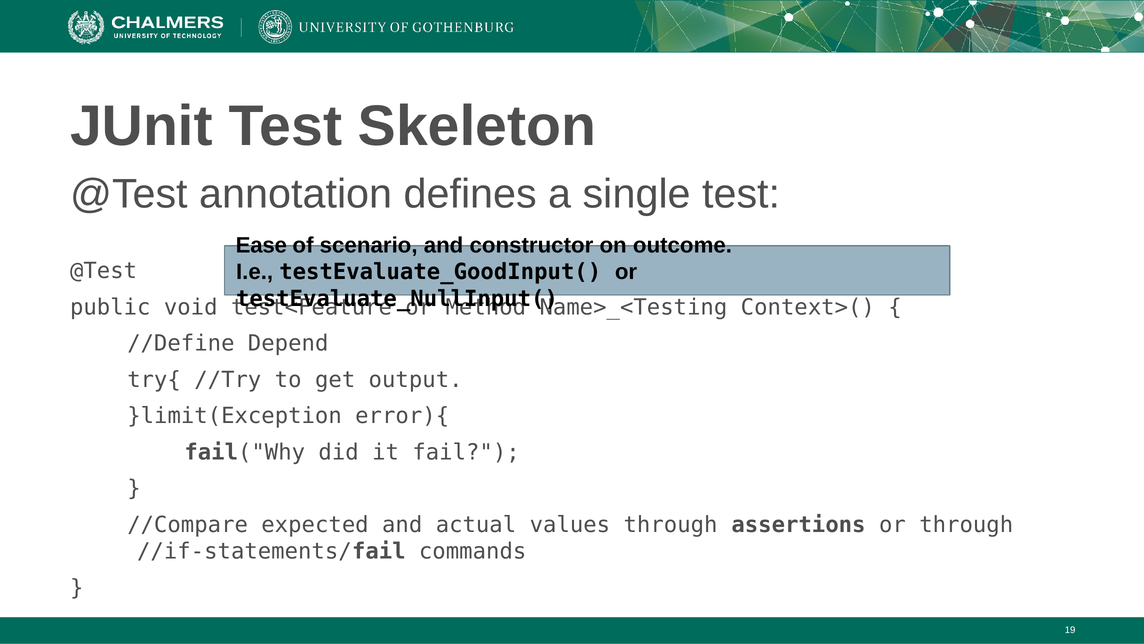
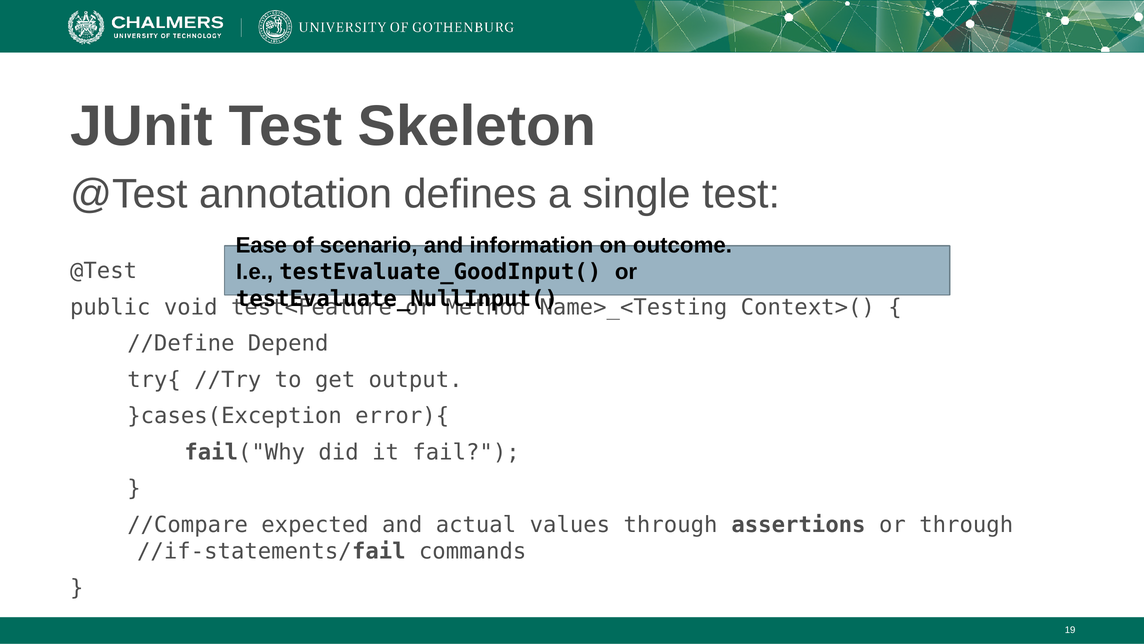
constructor: constructor -> information (531, 245)
}limit(Exception: }limit(Exception -> }cases(Exception (235, 416)
